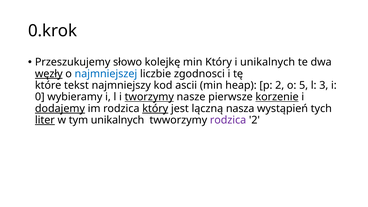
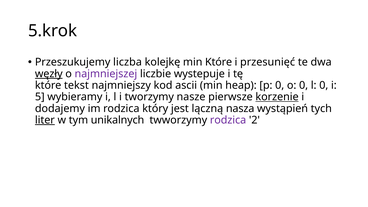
0.krok: 0.krok -> 5.krok (53, 31)
słowo: słowo -> liczba (127, 62)
min Który: Który -> Które (219, 62)
i unikalnych: unikalnych -> przesunięć (268, 62)
najmniejszej colour: blue -> purple (106, 74)
zgodnosci: zgodnosci -> wystepuje (199, 74)
p 2: 2 -> 0 (280, 85)
o 5: 5 -> 0 (304, 85)
l 3: 3 -> 0 (324, 85)
0: 0 -> 5 (40, 97)
tworzymy underline: present -> none (149, 97)
dodajemy underline: present -> none (60, 108)
który underline: present -> none (155, 108)
